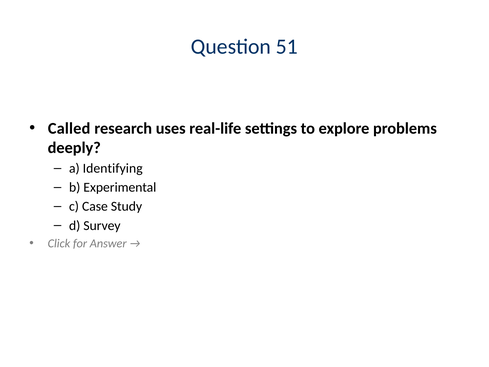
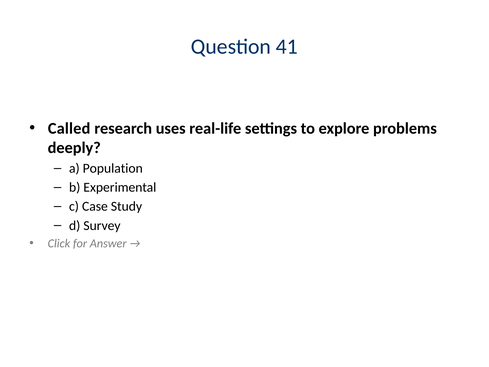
51: 51 -> 41 (287, 47)
Identifying: Identifying -> Population (113, 168)
